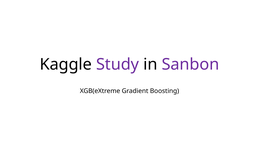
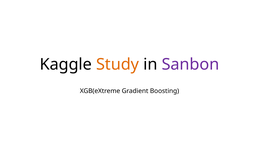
Study colour: purple -> orange (118, 65)
